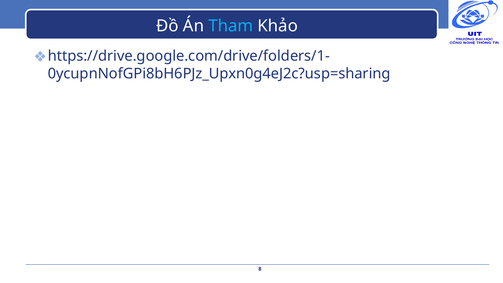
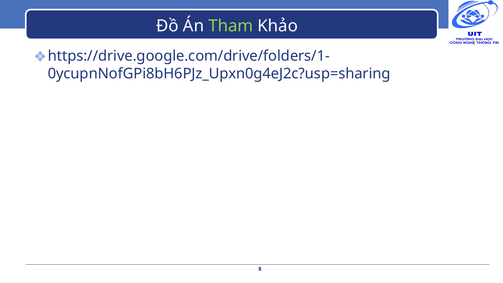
Tham colour: light blue -> light green (231, 26)
